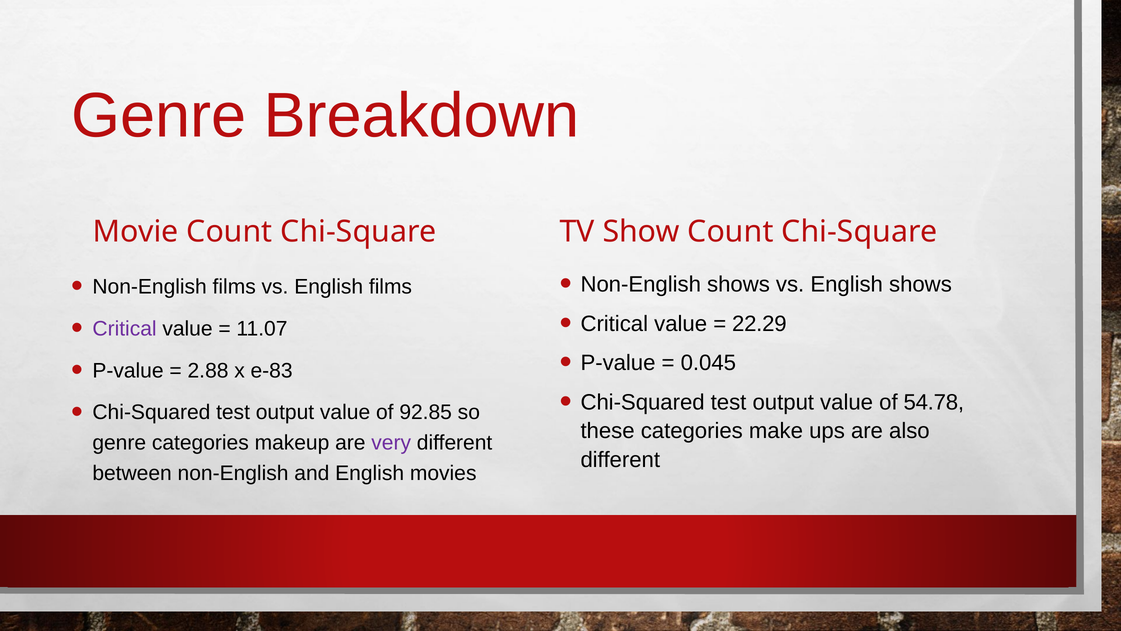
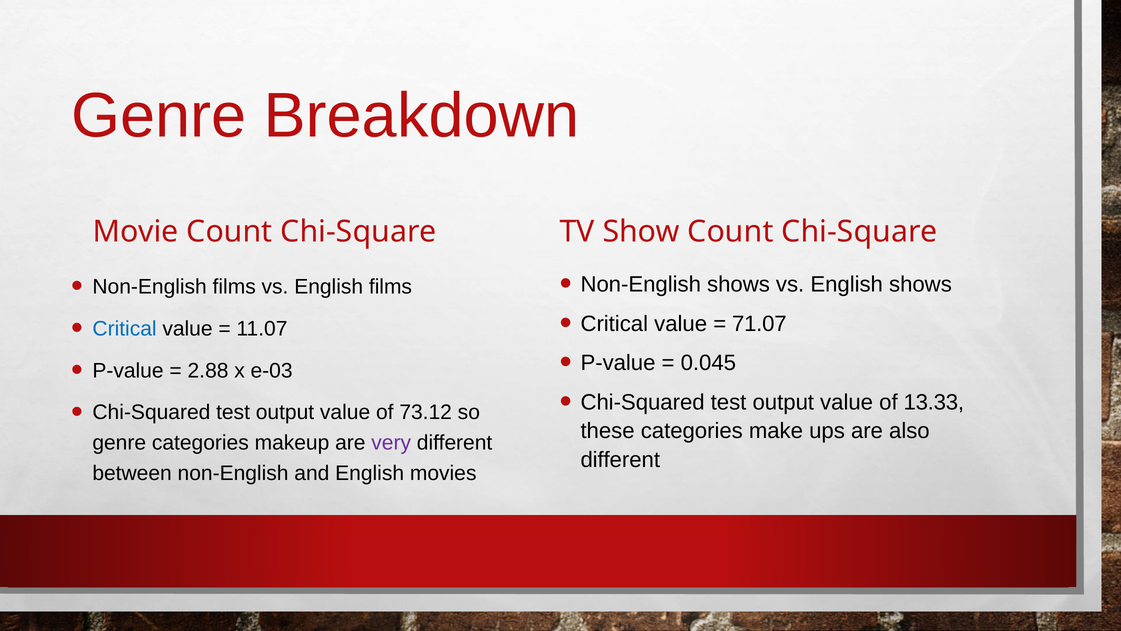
22.29: 22.29 -> 71.07 (759, 324)
Critical colour: purple -> blue (125, 328)
e-83: e-83 -> e-03 (272, 370)
54.78: 54.78 -> 13.33 (934, 402)
92.85: 92.85 -> 73.12 (426, 412)
